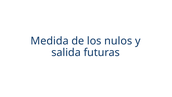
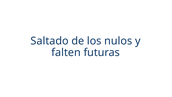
Medida: Medida -> Saltado (50, 41)
salida: salida -> falten (66, 52)
